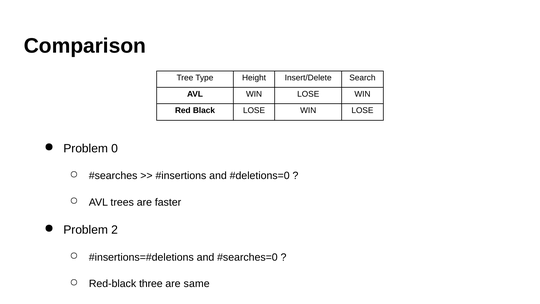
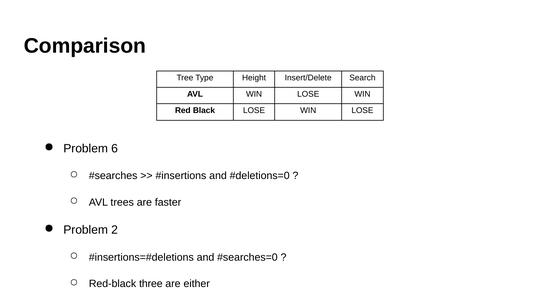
0: 0 -> 6 (115, 148)
same: same -> either (197, 284)
